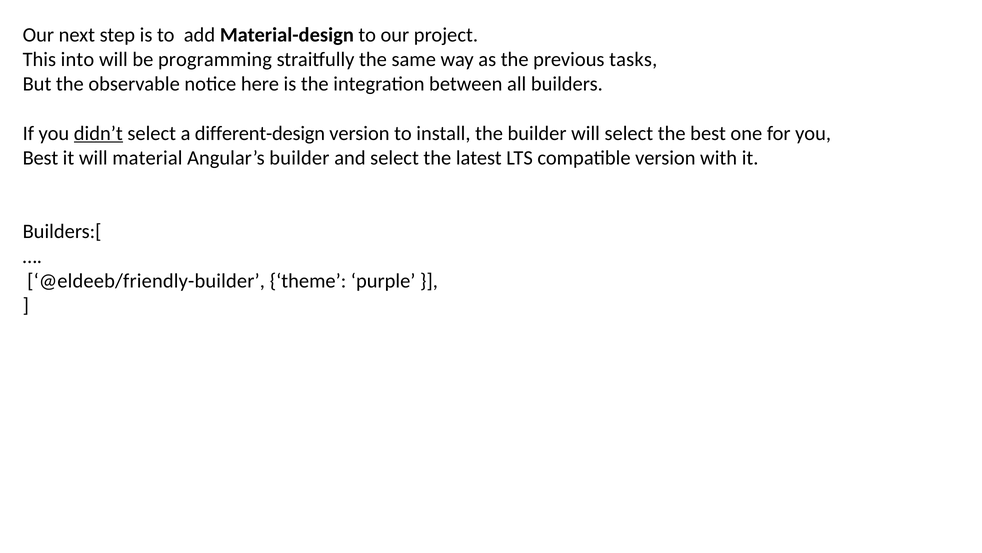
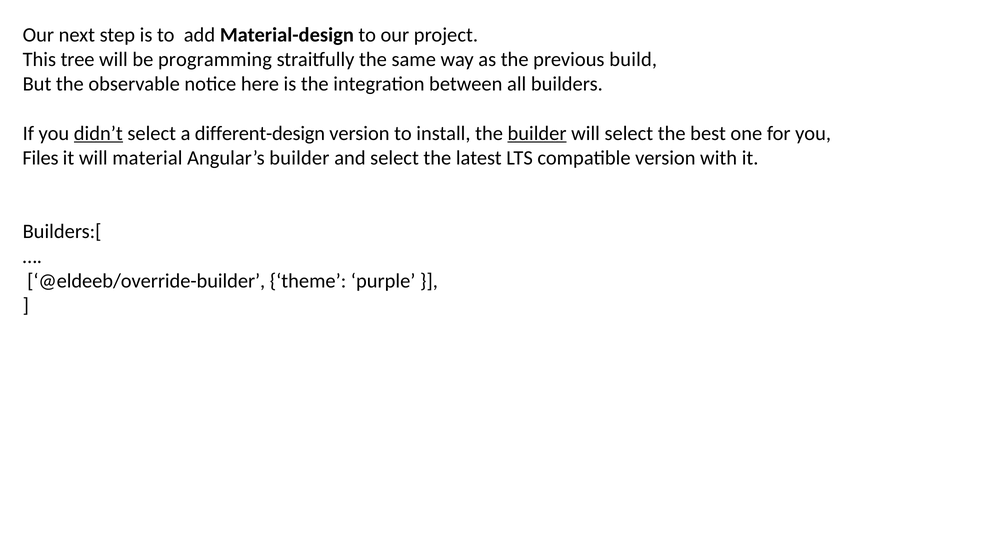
into: into -> tree (78, 59)
tasks: tasks -> build (633, 59)
builder underline: none -> present (537, 133)
Best: Best -> Files (40, 158)
@eldeeb/friendly-builder: @eldeeb/friendly-builder -> @eldeeb/override-builder (146, 281)
